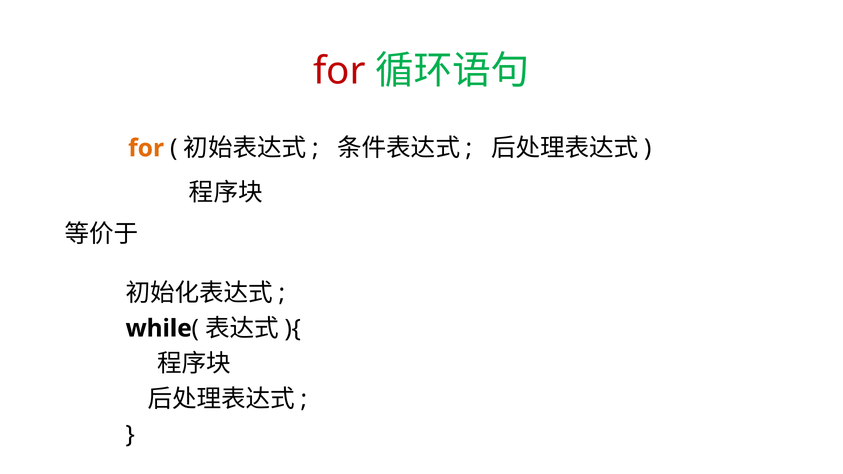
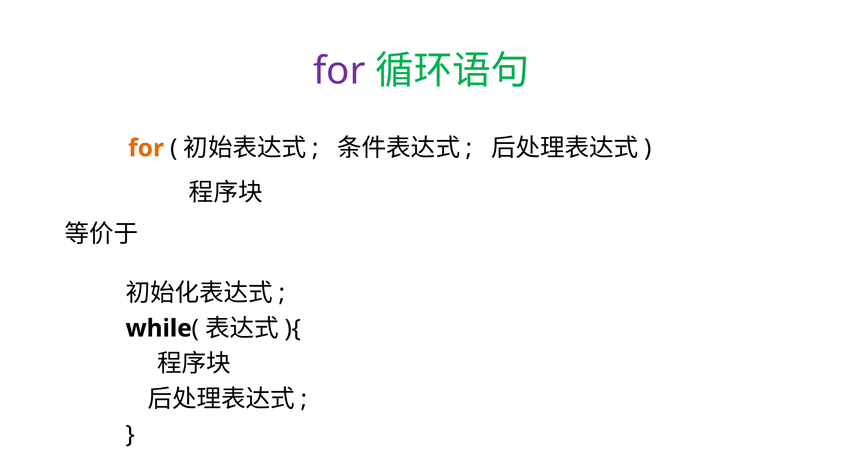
for colour: red -> purple (340, 71)
